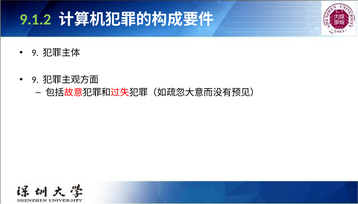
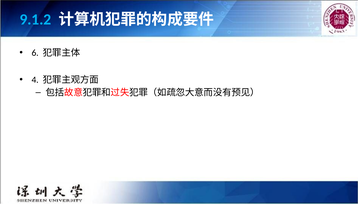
9.1.2 colour: light green -> light blue (35, 19)
9: 9 -> 6 (35, 53)
9: 9 -> 4 (35, 80)
